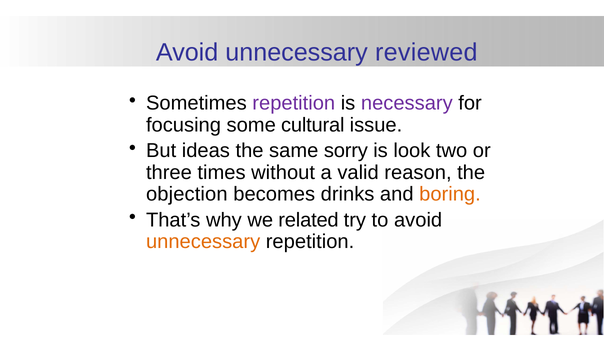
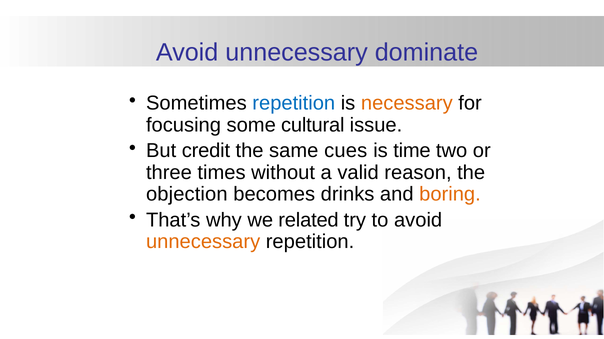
reviewed: reviewed -> dominate (426, 53)
repetition colour: purple -> blue (294, 104)
necessary colour: purple -> orange (407, 104)
ideas: ideas -> credit (206, 151)
sorry: sorry -> cues (346, 151)
look: look -> time (412, 151)
